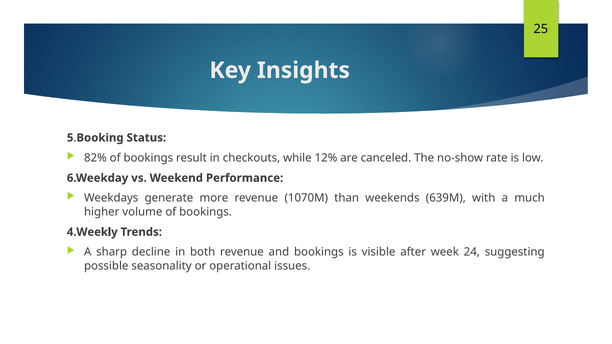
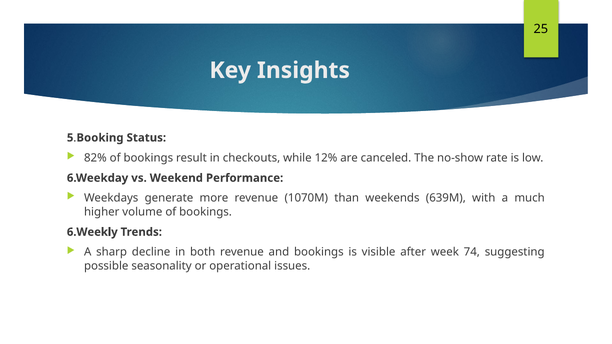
4.Weekly: 4.Weekly -> 6.Weekly (92, 232)
24: 24 -> 74 (472, 252)
